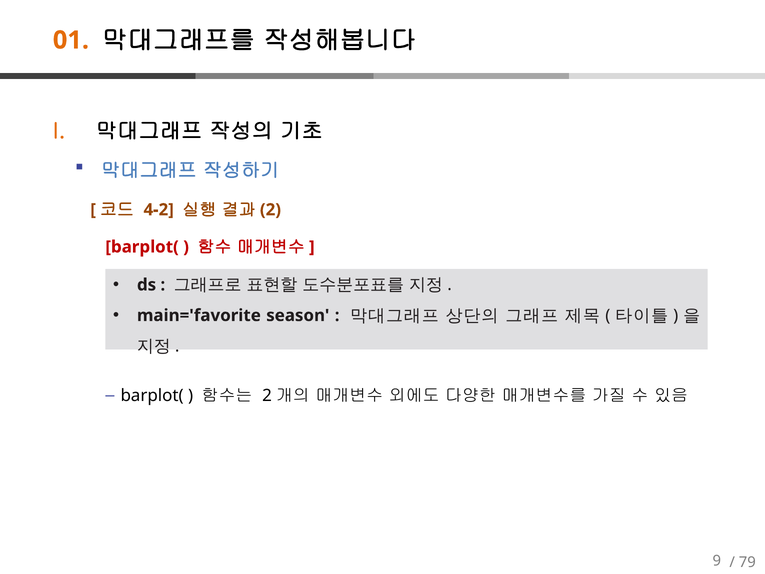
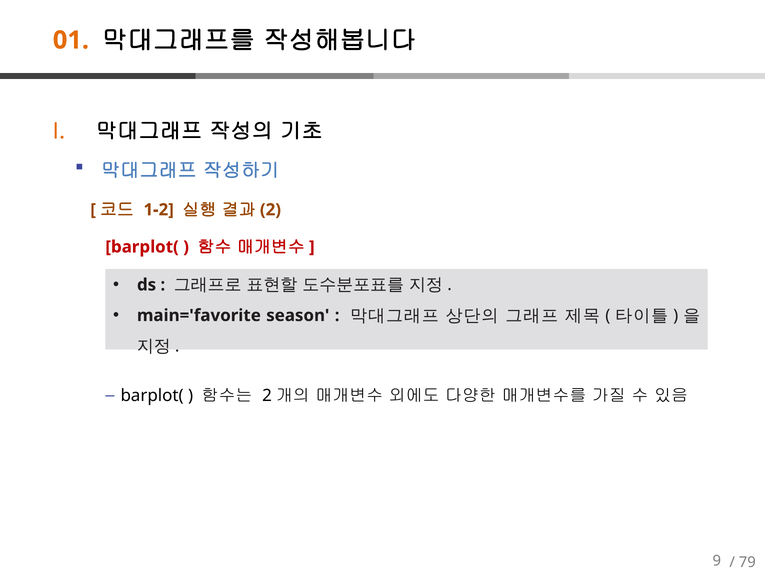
4-2: 4-2 -> 1-2 (159, 210)
